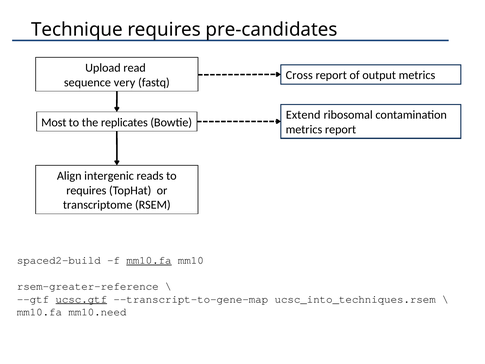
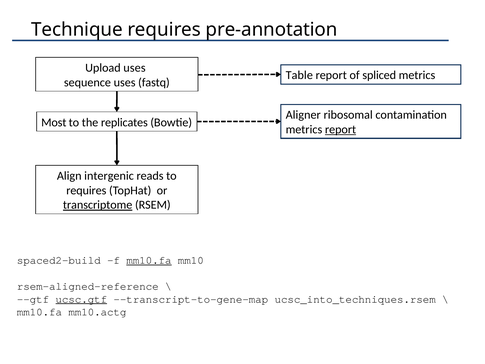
pre-candidates: pre-candidates -> pre-annotation (272, 30)
Upload read: read -> uses (135, 68)
Cross: Cross -> Table (299, 75)
output: output -> spliced (379, 75)
sequence very: very -> uses (125, 82)
Extend: Extend -> Aligner (303, 115)
report underline: none -> present (341, 129)
transcriptome underline: none -> present (98, 205)
rsem-greater-reference: rsem-greater-reference -> rsem-aligned-reference (88, 286)
mm10.need: mm10.need -> mm10.actg (97, 312)
